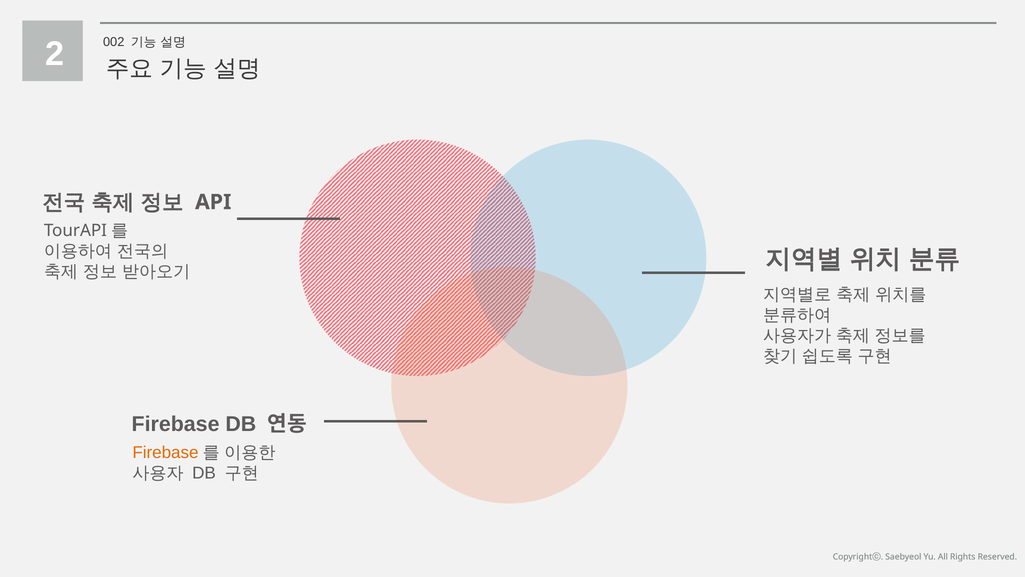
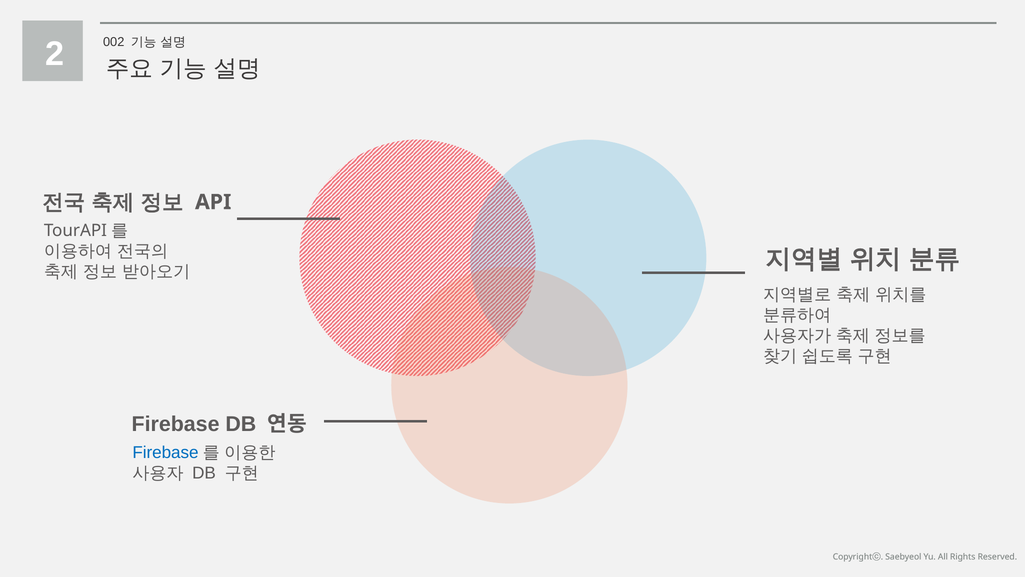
Firebase colour: orange -> blue (165, 452)
